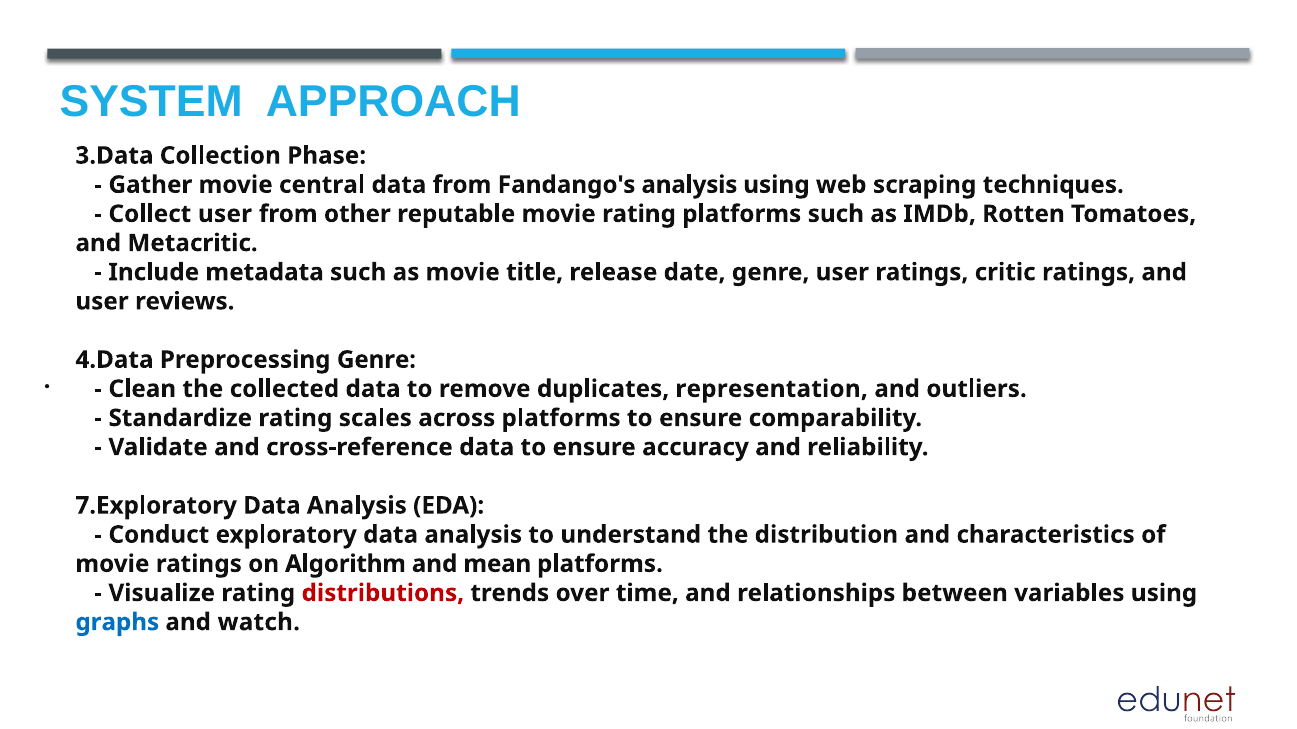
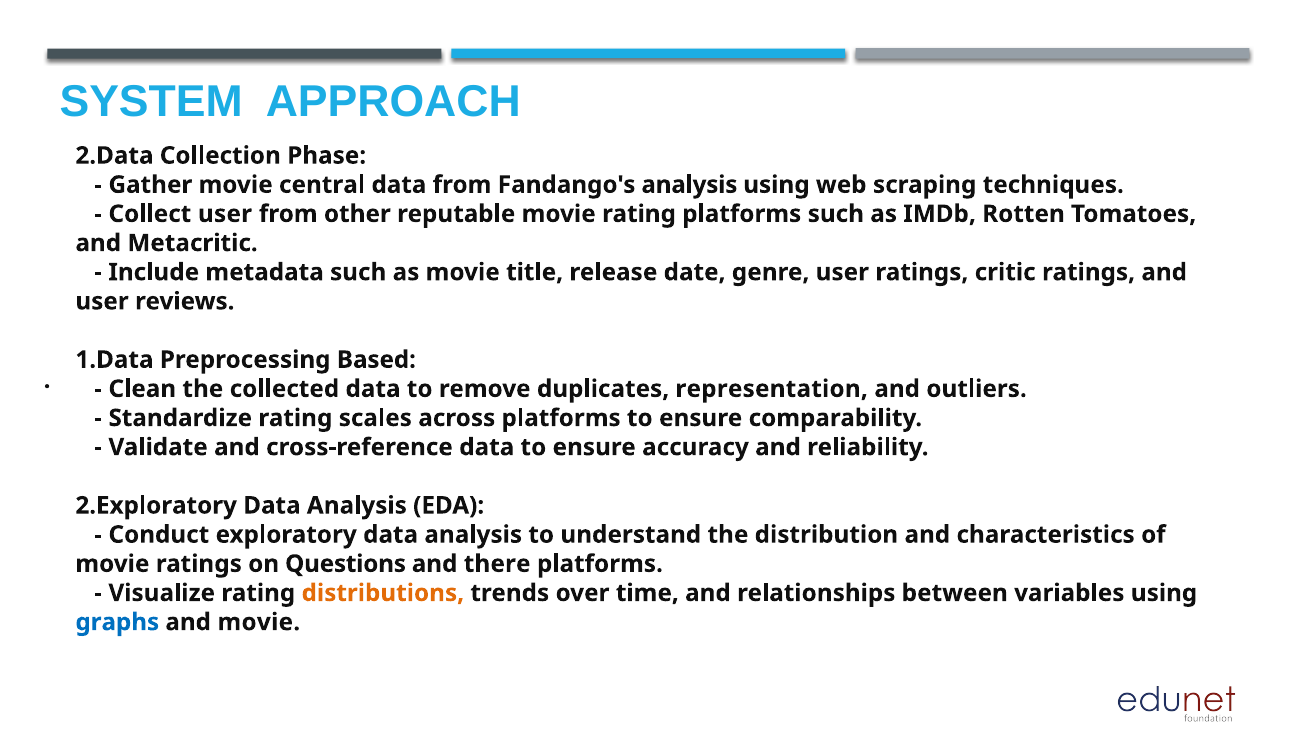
3.Data: 3.Data -> 2.Data (114, 156)
4.Data: 4.Data -> 1.Data (114, 360)
Preprocessing Genre: Genre -> Based (376, 360)
7.Exploratory: 7.Exploratory -> 2.Exploratory (156, 506)
Algorithm: Algorithm -> Questions (346, 564)
mean: mean -> there (497, 564)
distributions colour: red -> orange (383, 593)
and watch: watch -> movie (259, 623)
